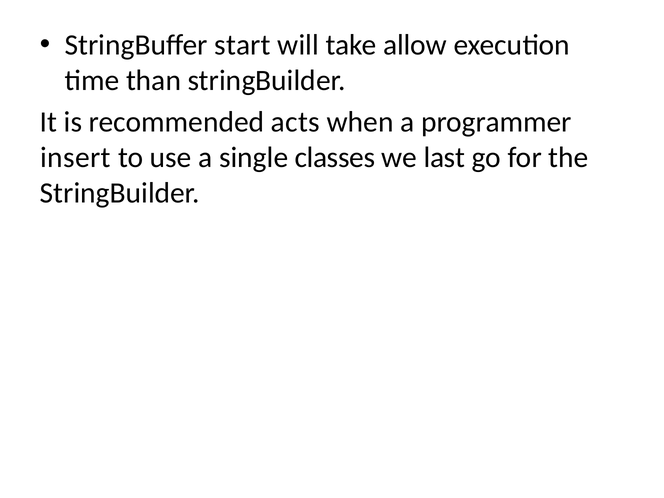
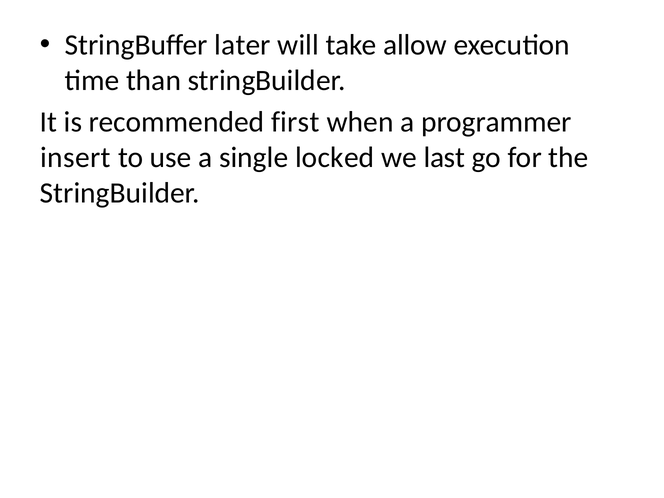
start: start -> later (242, 45)
acts: acts -> first (295, 122)
classes: classes -> locked (335, 157)
